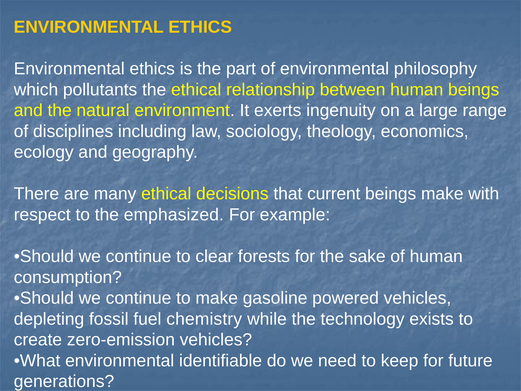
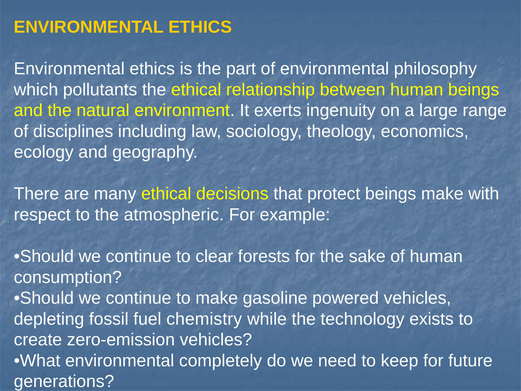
current: current -> protect (334, 194)
emphasized: emphasized -> atmospheric (174, 215)
identifiable: identifiable -> completely (221, 360)
